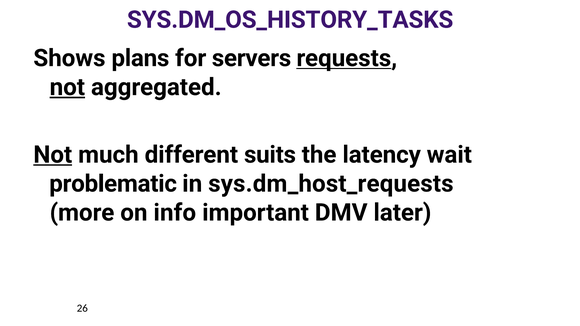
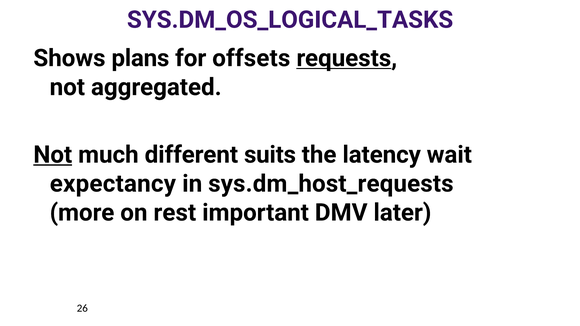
SYS.DM_OS_HISTORY_TASKS: SYS.DM_OS_HISTORY_TASKS -> SYS.DM_OS_LOGICAL_TASKS (290, 20)
servers: servers -> offsets (251, 58)
not underline: present -> none (67, 87)
problematic: problematic -> expectancy (113, 184)
info: info -> rest (175, 213)
